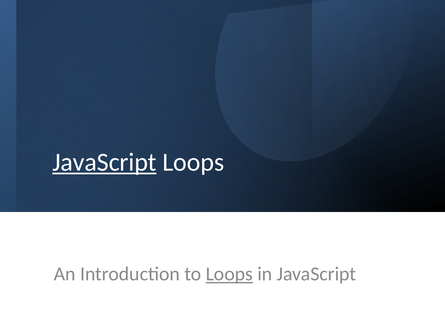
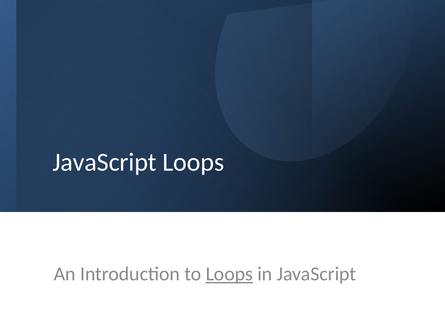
JavaScript underline: present -> none (105, 162)
